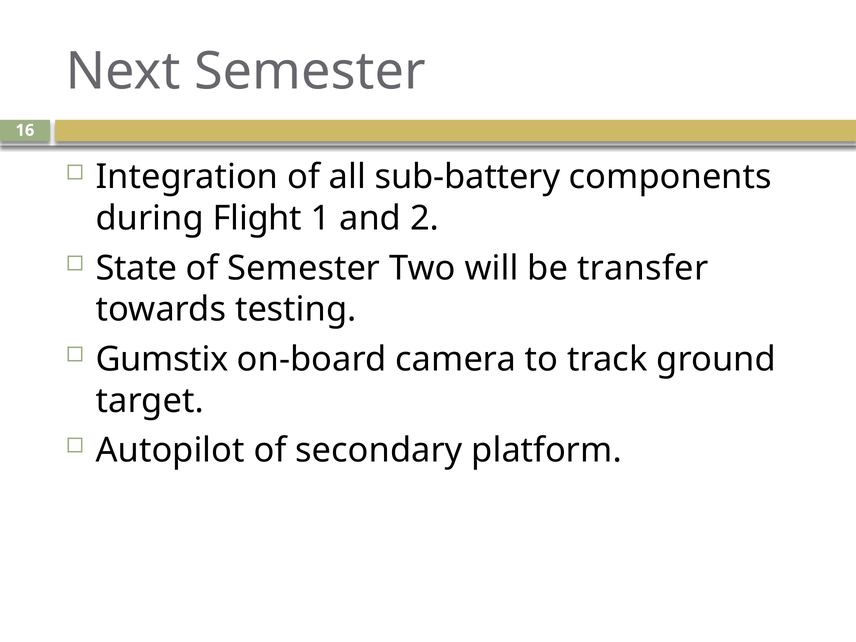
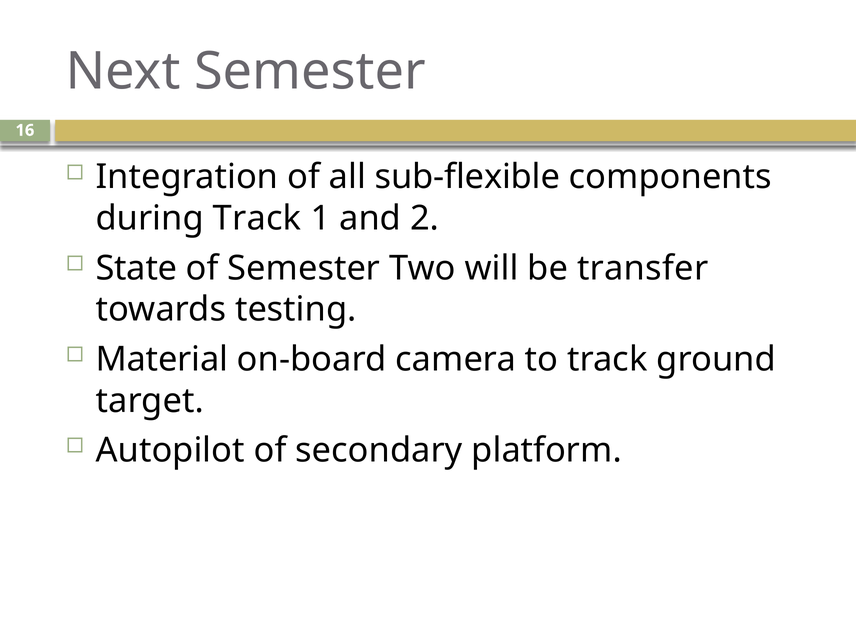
sub-battery: sub-battery -> sub-flexible (468, 177)
during Flight: Flight -> Track (257, 218)
Gumstix: Gumstix -> Material (162, 359)
